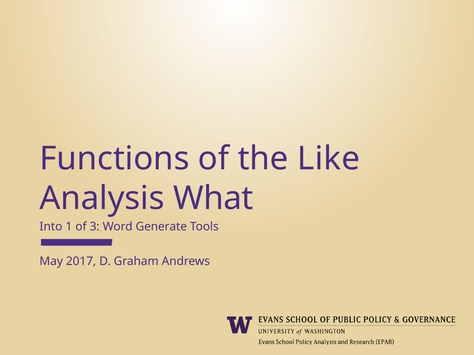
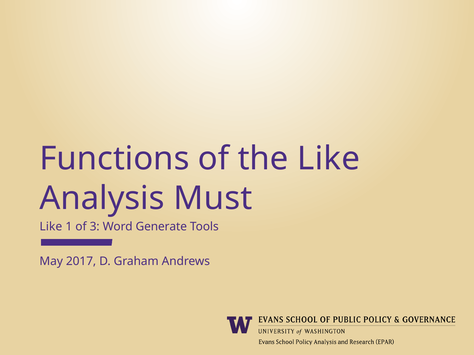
What: What -> Must (213, 199)
Into: Into -> Like (51, 227)
